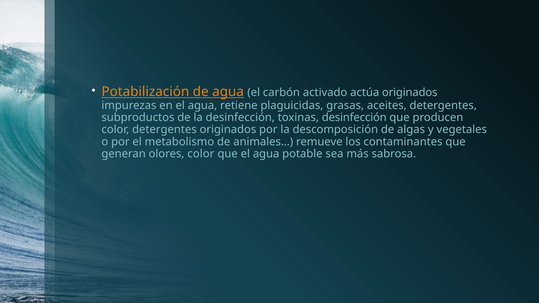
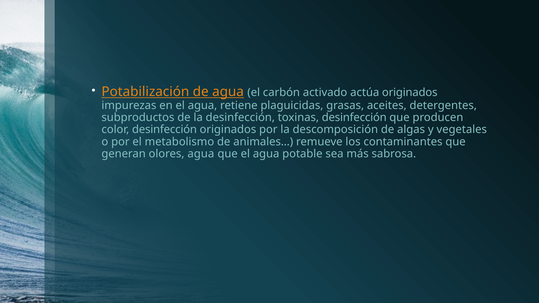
color detergentes: detergentes -> desinfección (164, 130)
olores color: color -> agua (201, 154)
